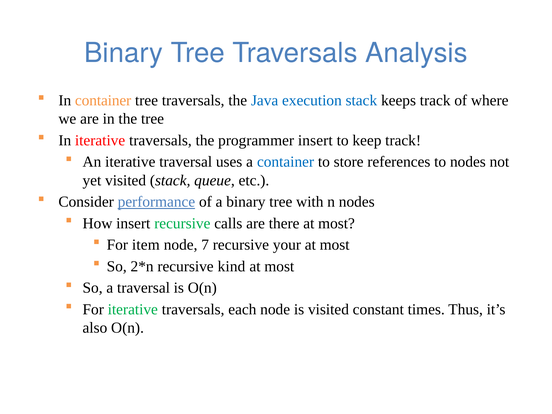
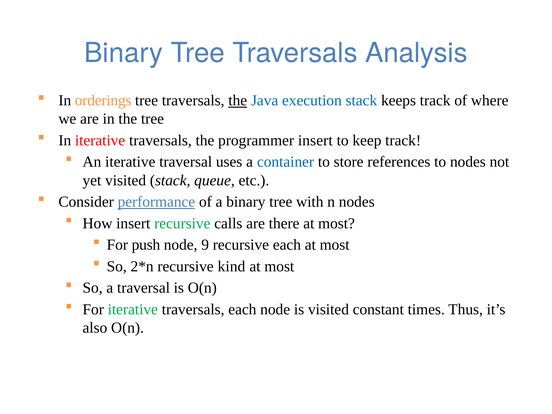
In container: container -> orderings (103, 100)
the underline: none -> present (238, 100)
item: item -> push (146, 245)
7: 7 -> 9 (205, 245)
recursive your: your -> each (287, 245)
